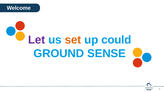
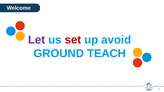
set colour: orange -> red (73, 40)
could: could -> avoid (116, 40)
SENSE: SENSE -> TEACH (107, 54)
